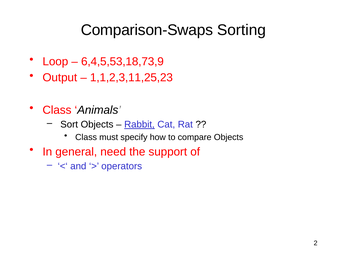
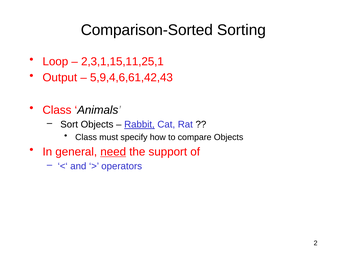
Comparison-Swaps: Comparison-Swaps -> Comparison-Sorted (147, 30)
6,4,5,53,18,73,9: 6,4,5,53,18,73,9 -> 2,3,1,15,11,25,1 (122, 62)
1,1,2,3,11,25,23: 1,1,2,3,11,25,23 -> 5,9,4,6,61,42,43 (131, 78)
need underline: none -> present (113, 152)
